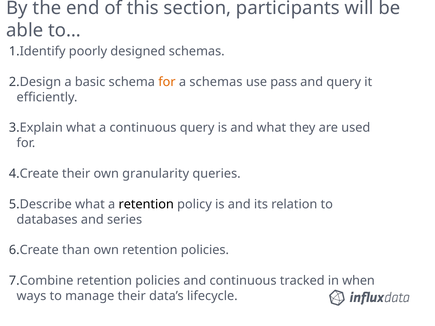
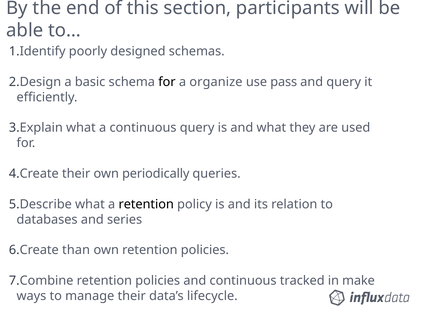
for colour: orange -> black (167, 82)
a schemas: schemas -> organize (216, 82)
granularity: granularity -> periodically (156, 174)
when: when -> make (358, 281)
